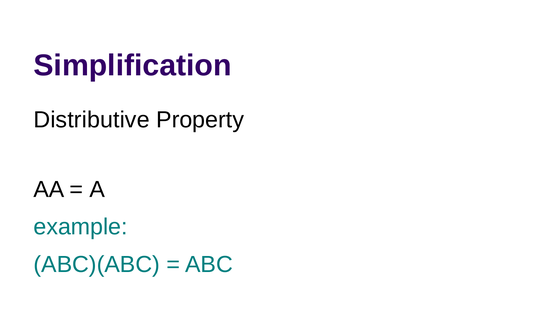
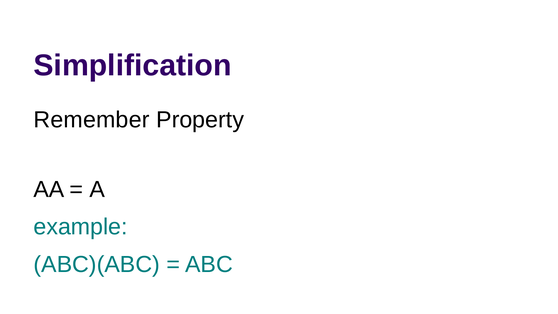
Distributive: Distributive -> Remember (92, 120)
